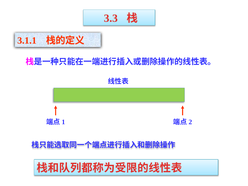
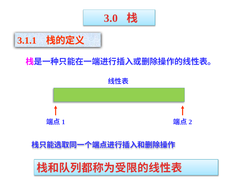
3.3: 3.3 -> 3.0 (111, 18)
